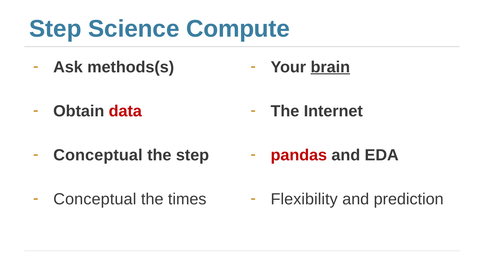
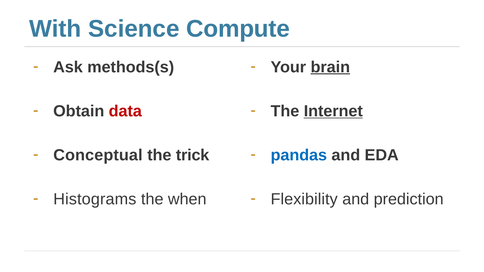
Step: Step -> With (55, 29)
Internet underline: none -> present (333, 111)
the step: step -> trick (193, 155)
pandas colour: red -> blue (299, 155)
Conceptual: Conceptual -> Histograms (95, 199)
times: times -> when (187, 199)
